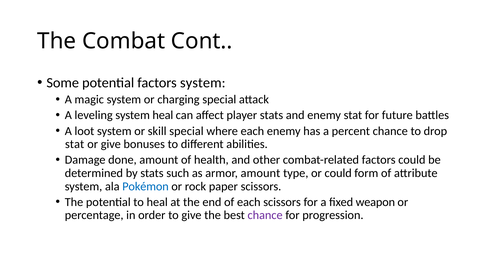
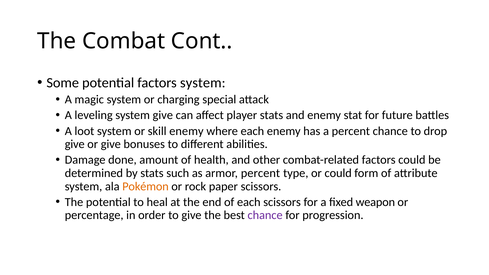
system heal: heal -> give (163, 115)
skill special: special -> enemy (186, 131)
stat: stat -> give (75, 144)
armor amount: amount -> percent (260, 173)
Pokémon colour: blue -> orange (146, 186)
